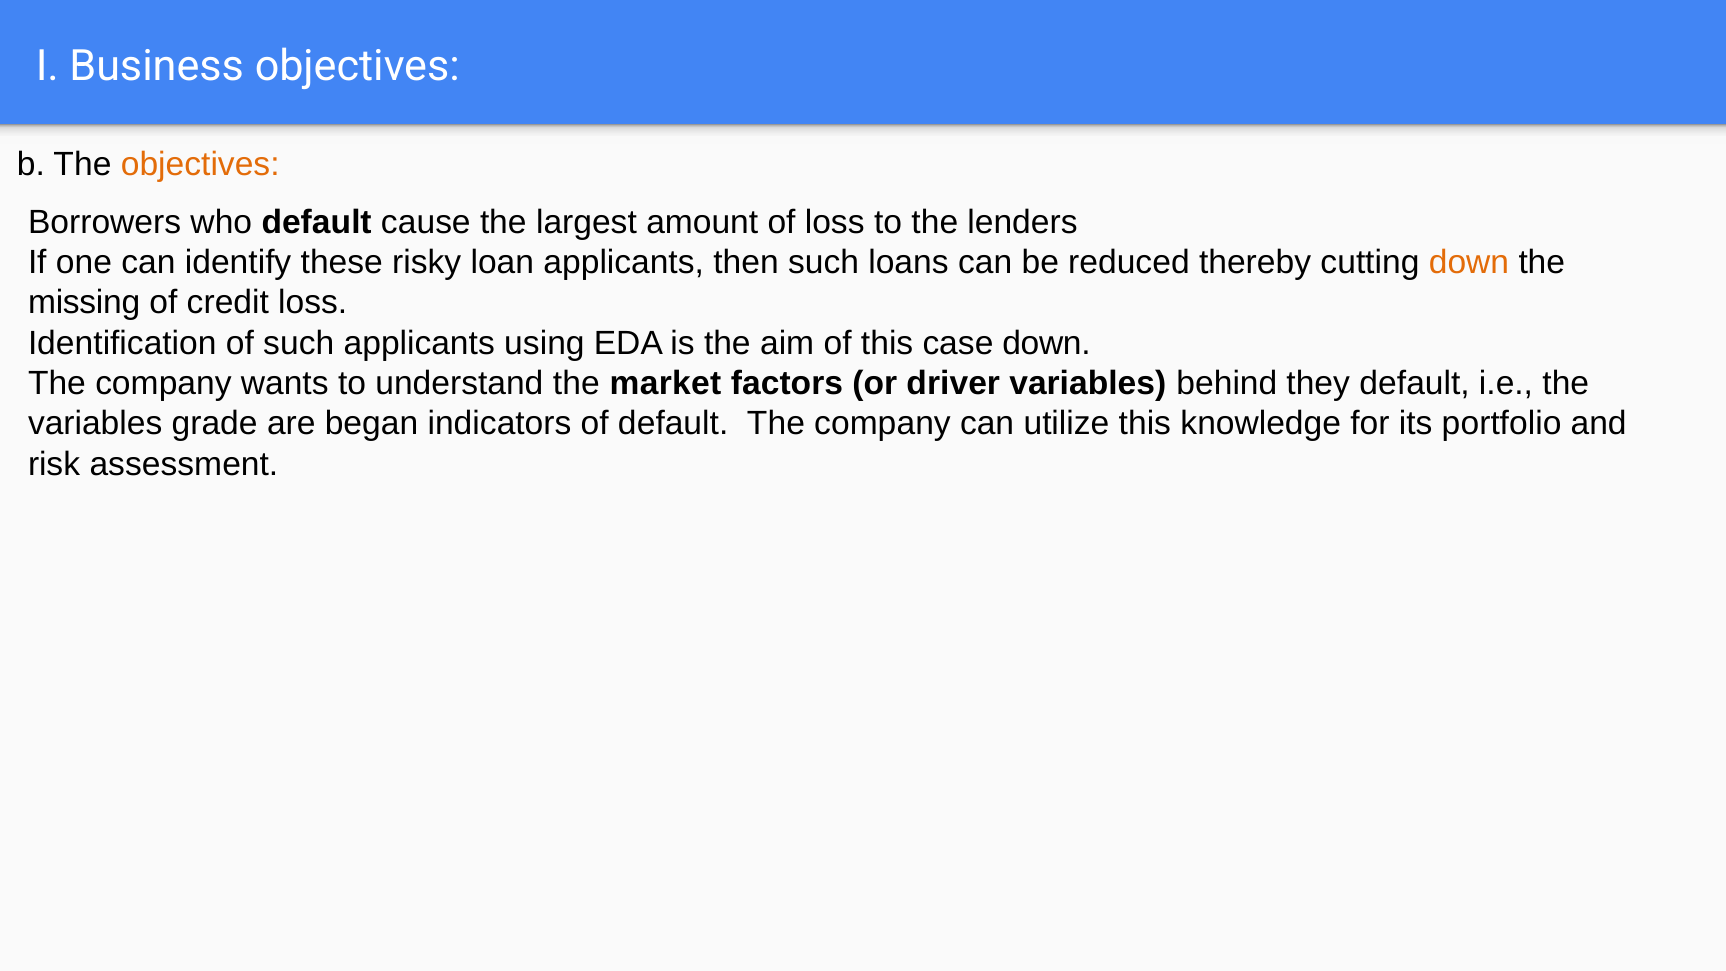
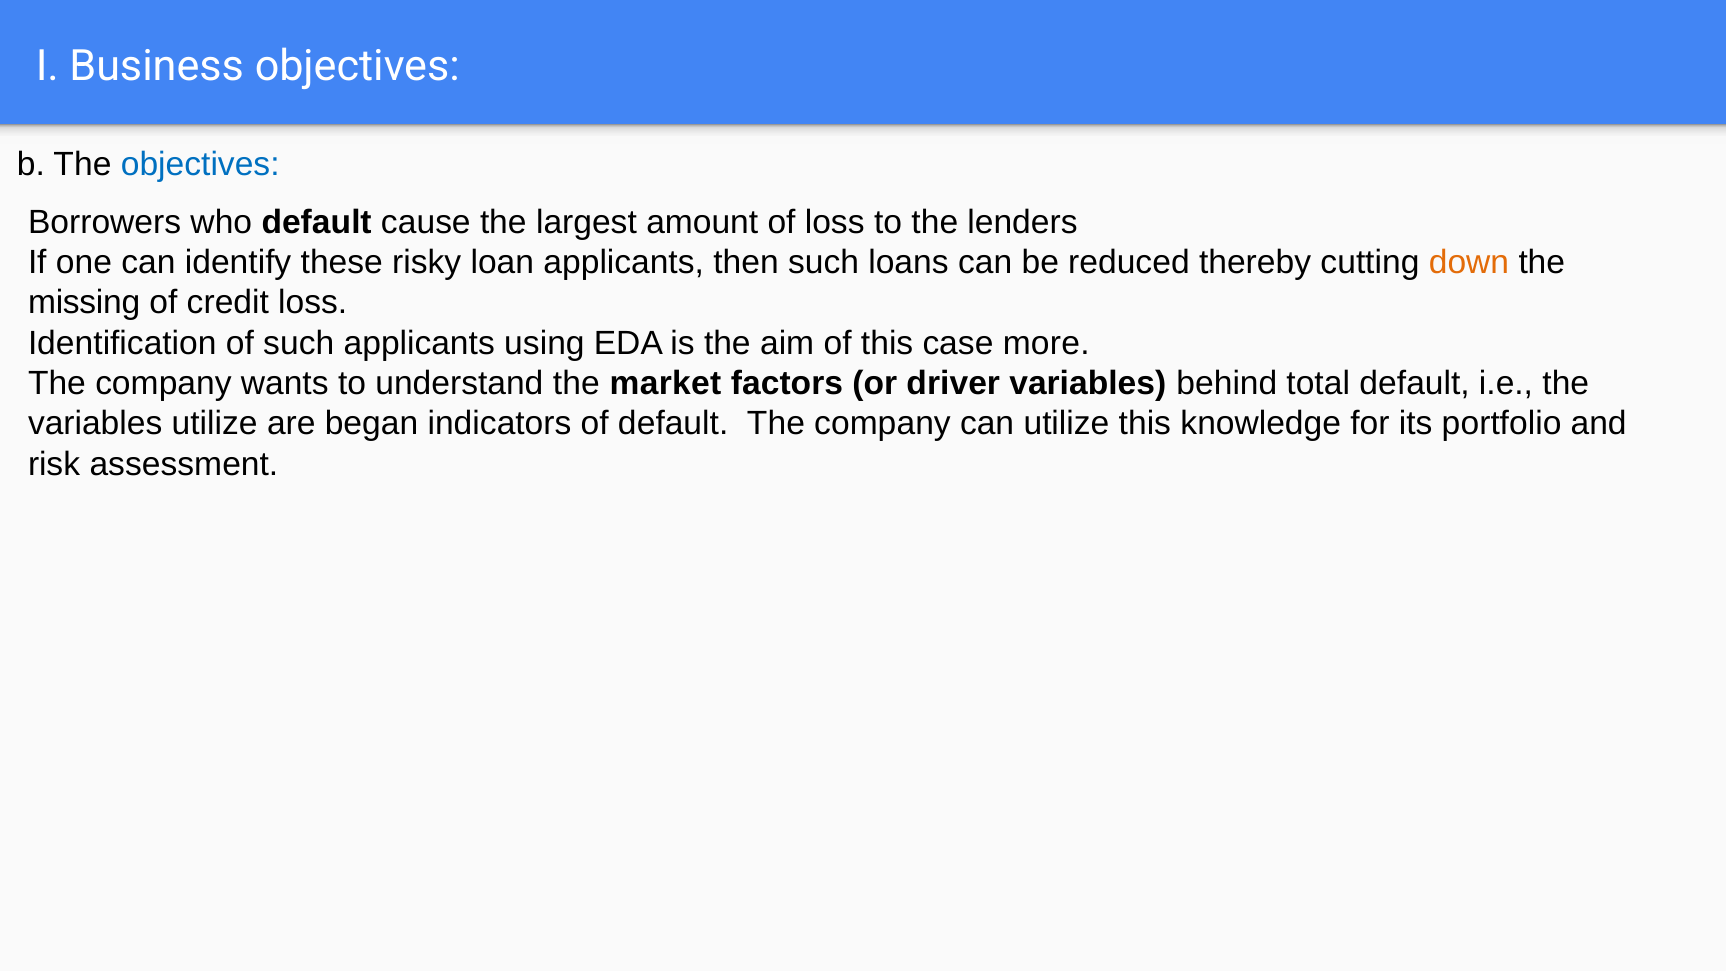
objectives colour: orange -> blue (200, 165)
case down: down -> more (1046, 343)
they: they -> total (1318, 383)
variables grade: grade -> utilize (215, 424)
